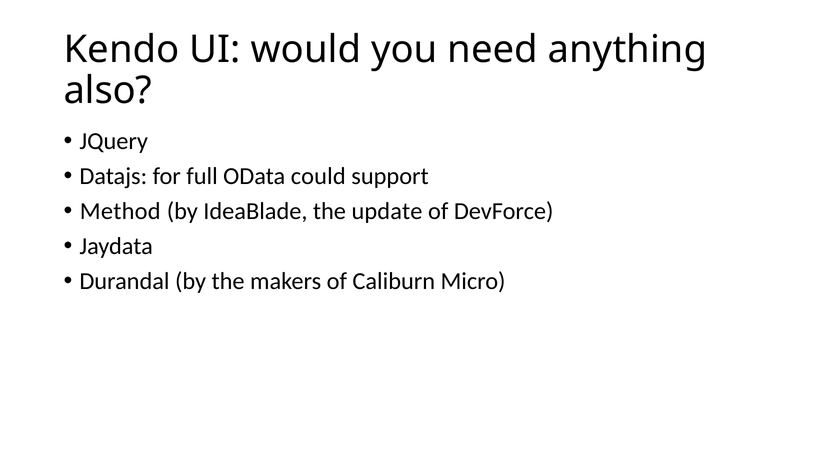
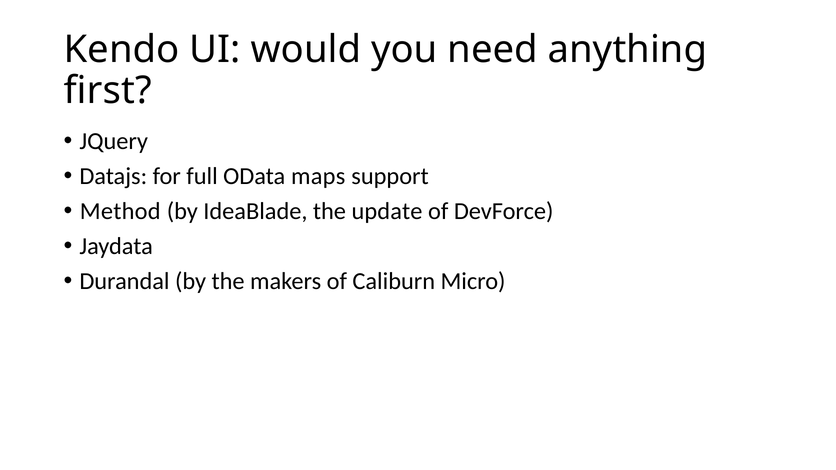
also: also -> first (108, 91)
could: could -> maps (318, 176)
